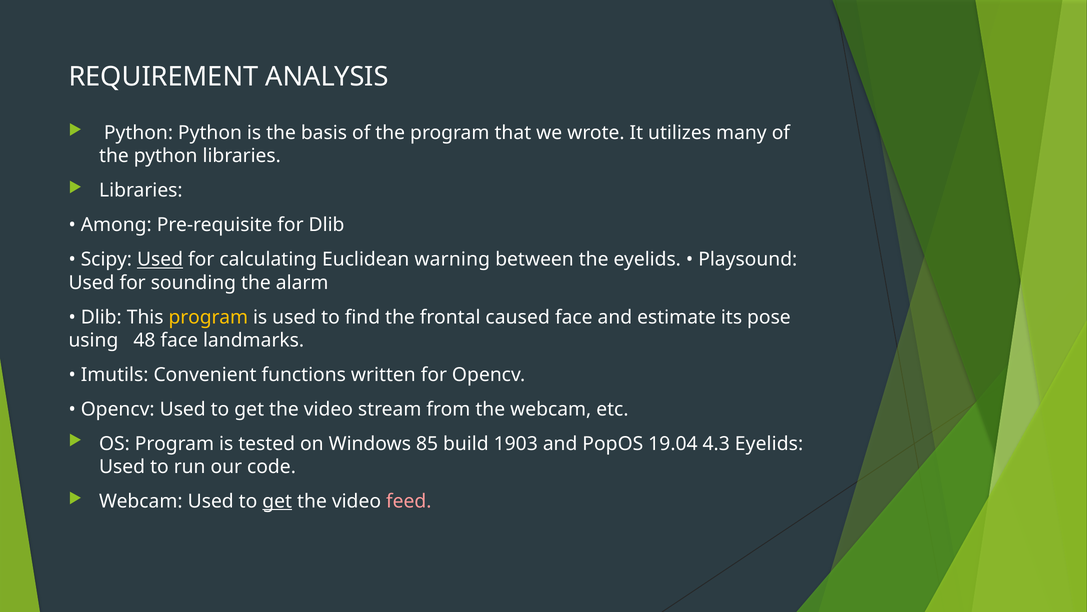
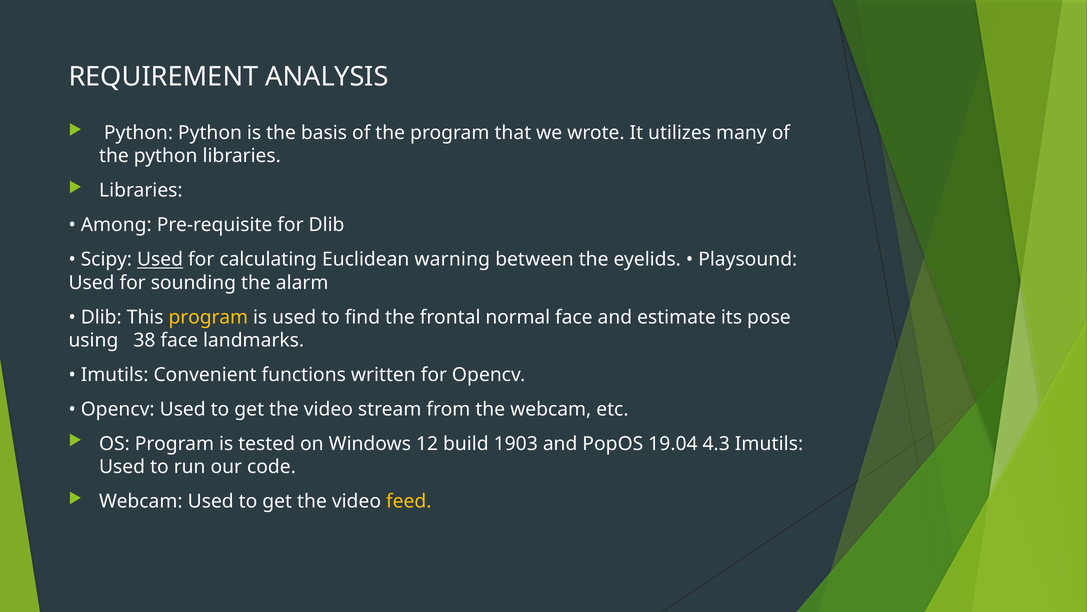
caused: caused -> normal (518, 317)
48: 48 -> 38 (144, 340)
85: 85 -> 12 (427, 443)
4.3 Eyelids: Eyelids -> Imutils (769, 443)
get underline: present -> none (277, 501)
feed colour: pink -> yellow (409, 501)
